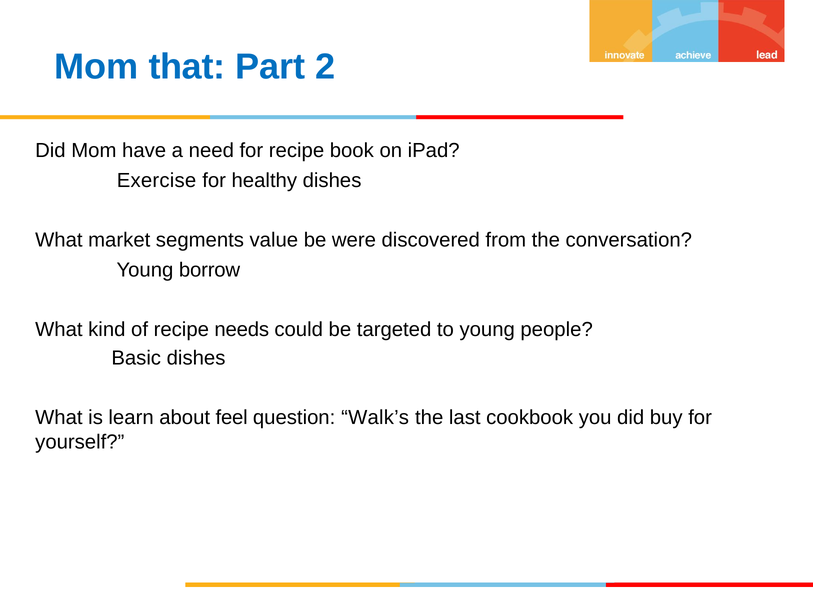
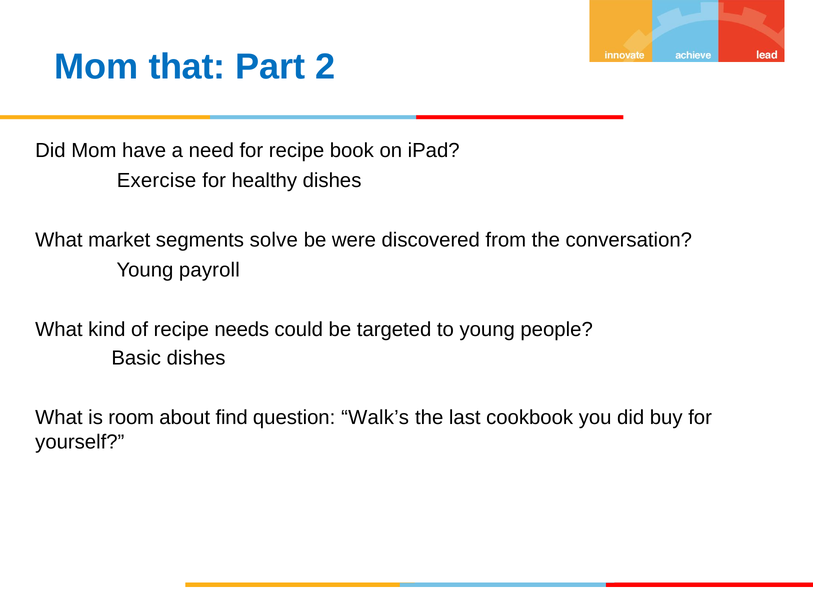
value: value -> solve (274, 240)
borrow: borrow -> payroll (209, 270)
learn: learn -> room (131, 417)
feel: feel -> find (232, 417)
